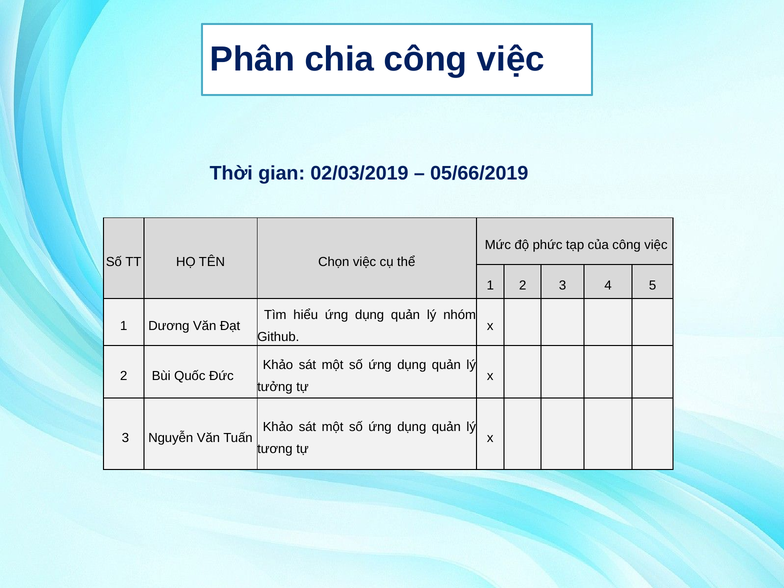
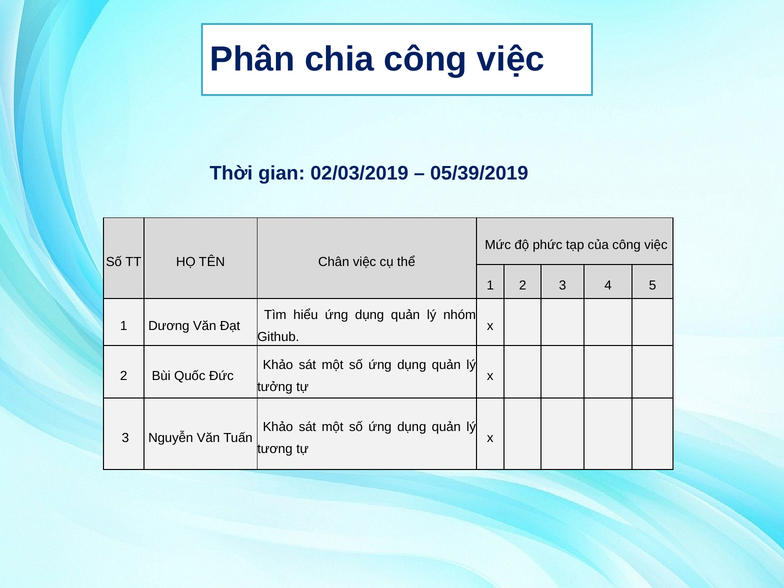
05/66/2019: 05/66/2019 -> 05/39/2019 (479, 174)
Chọn: Chọn -> Chân (334, 262)
